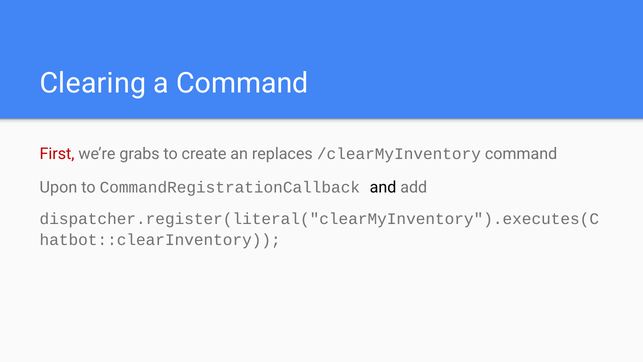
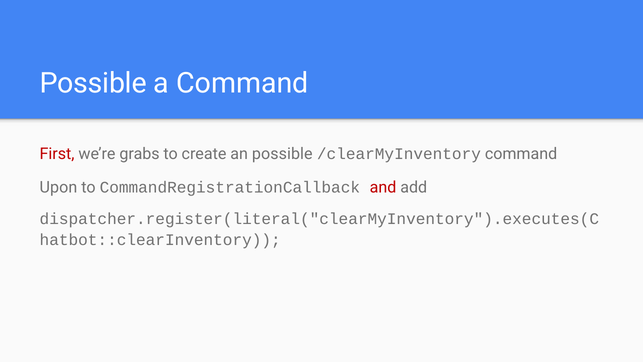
Clearing: Clearing -> Possible (93, 83)
an replaces: replaces -> possible (282, 154)
and colour: black -> red (383, 187)
